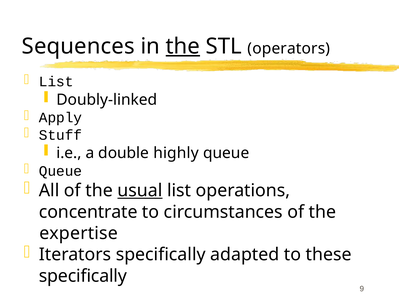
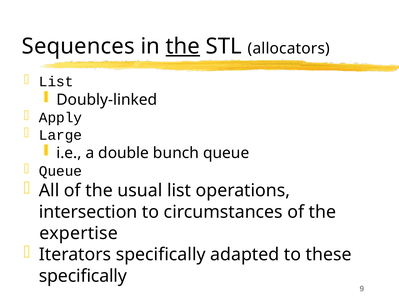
operators: operators -> allocators (289, 48)
Stuff: Stuff -> Large (61, 135)
highly: highly -> bunch (176, 153)
usual underline: present -> none (140, 190)
concentrate: concentrate -> intersection (88, 211)
